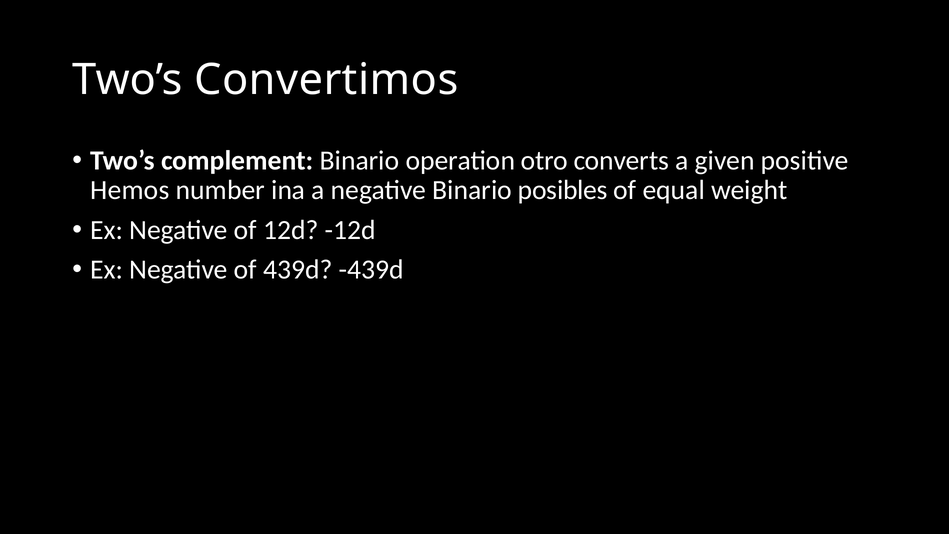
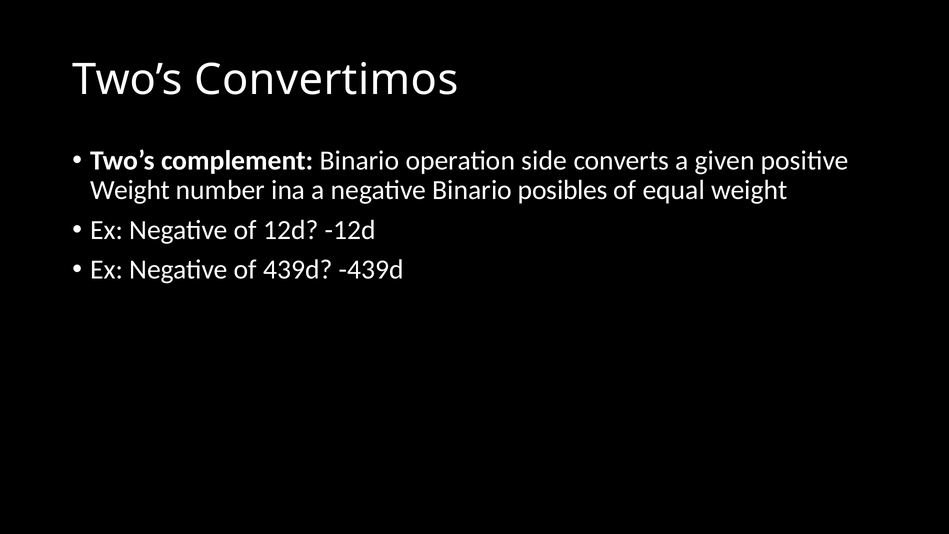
otro: otro -> side (544, 160)
Hemos: Hemos -> Weight (130, 190)
